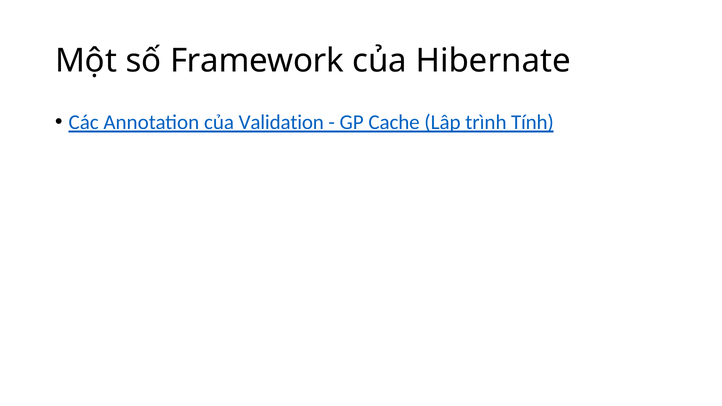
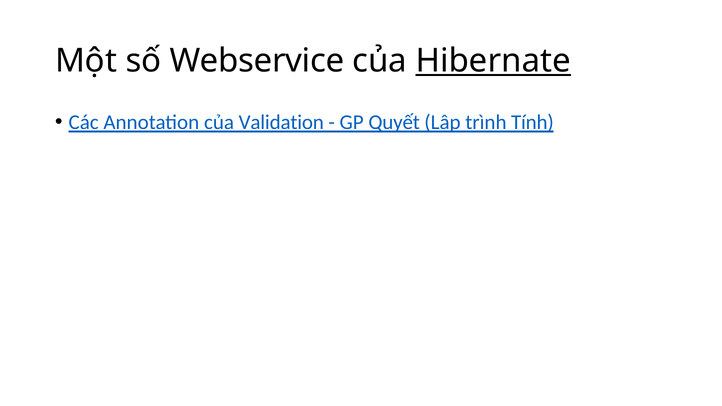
Framework: Framework -> Webservice (257, 61)
Hibernate underline: none -> present (493, 61)
Cache: Cache -> Quyết (394, 122)
